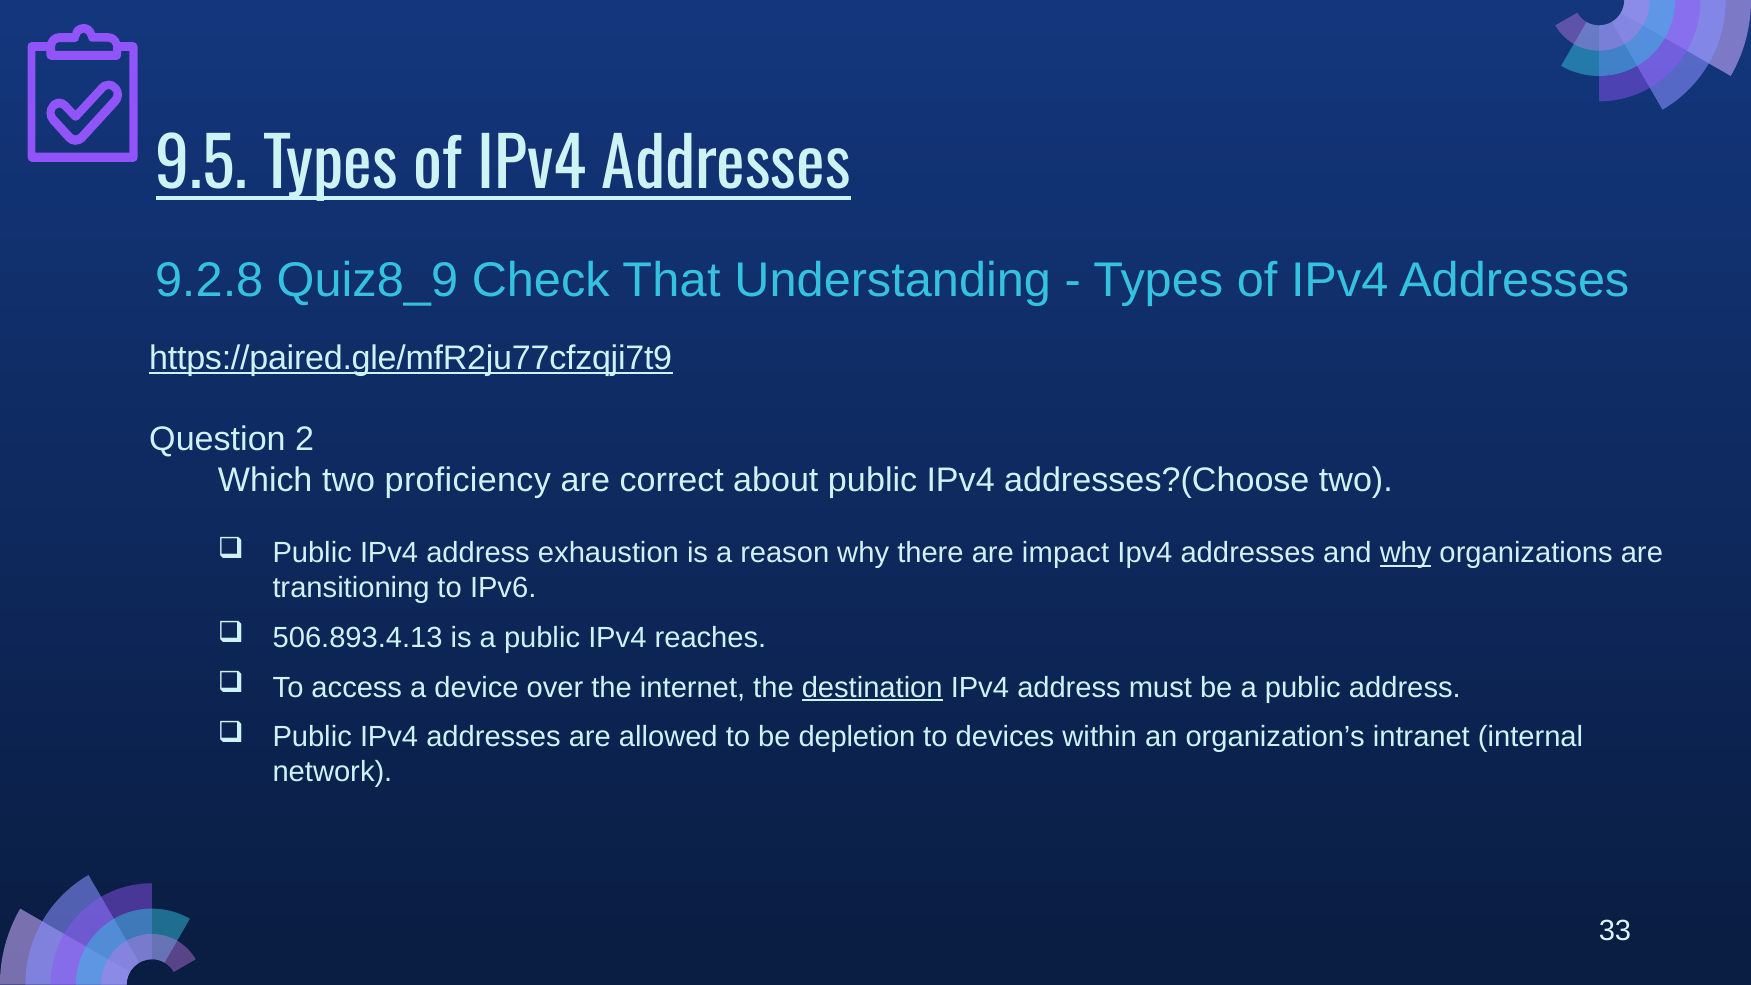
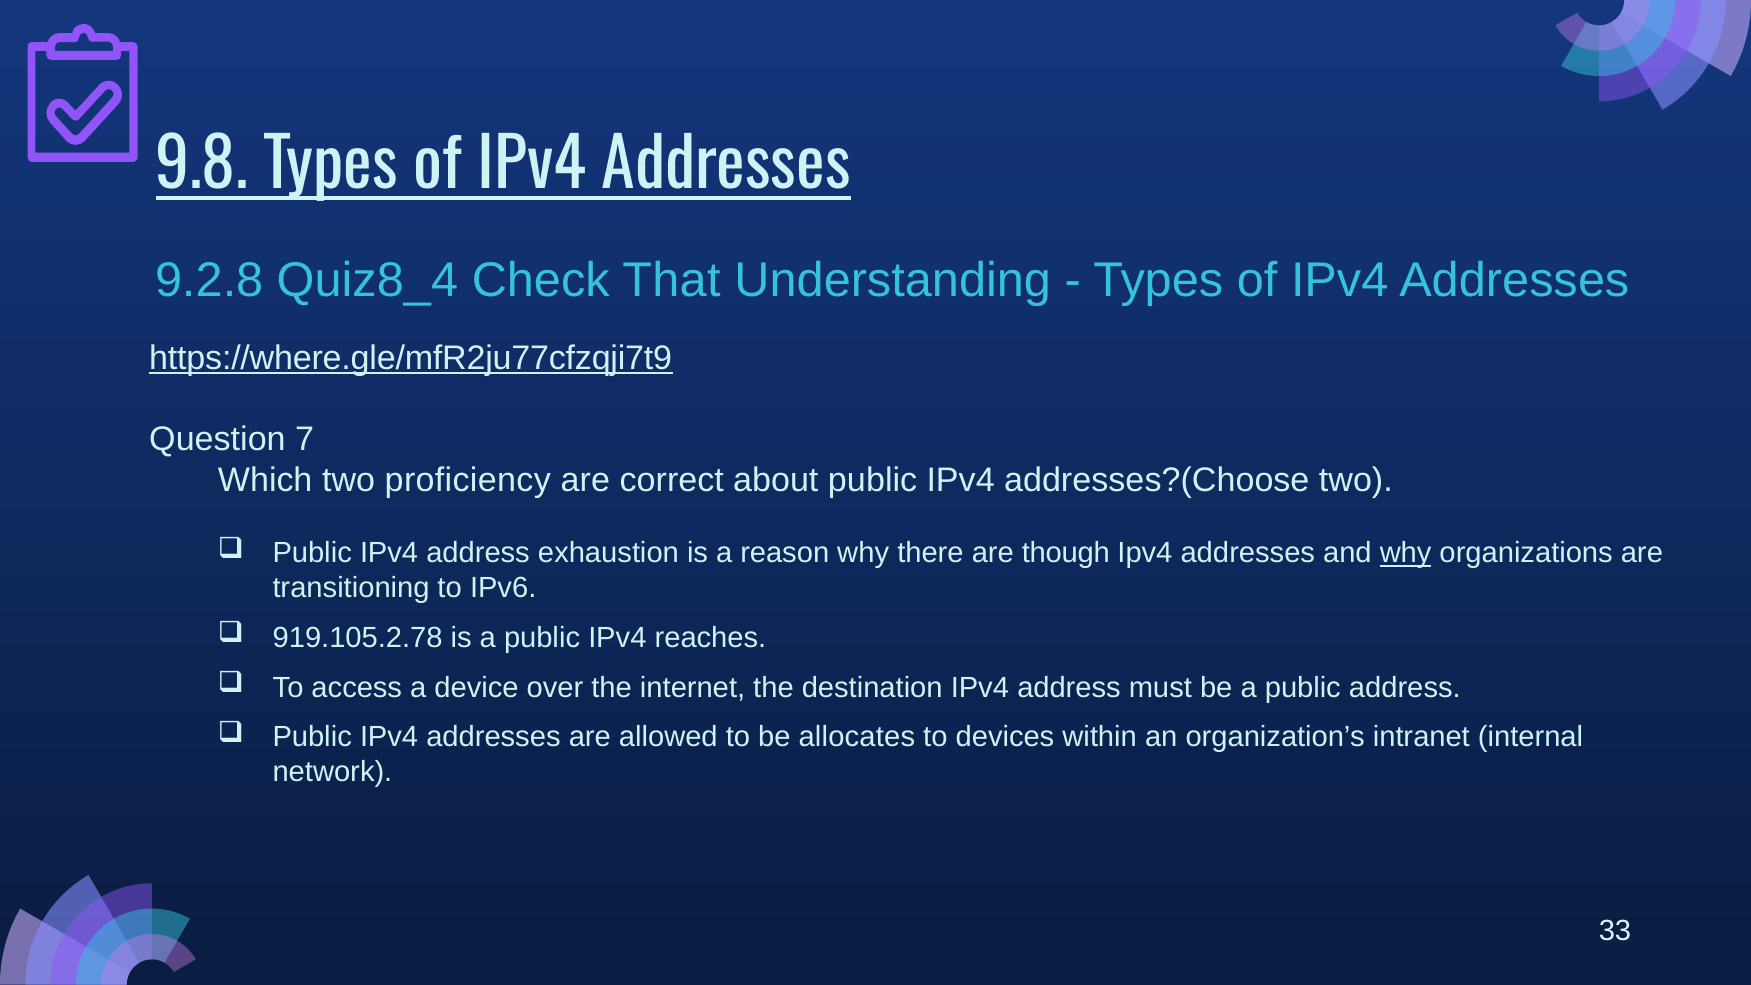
9.5: 9.5 -> 9.8 (202, 166)
Quiz8_9: Quiz8_9 -> Quiz8_4 (367, 280)
https://paired.gle/mfR2ju77cfzqji7t9: https://paired.gle/mfR2ju77cfzqji7t9 -> https://where.gle/mfR2ju77cfzqji7t9 (411, 358)
2: 2 -> 7 (304, 440)
impact: impact -> though (1066, 553)
506.893.4.13: 506.893.4.13 -> 919.105.2.78 (358, 638)
destination underline: present -> none (872, 687)
depletion: depletion -> allocates (857, 737)
